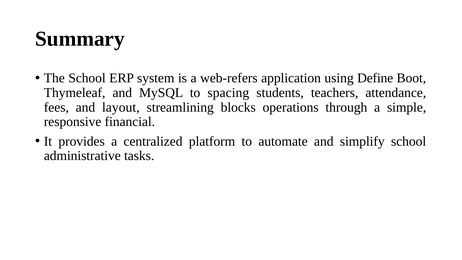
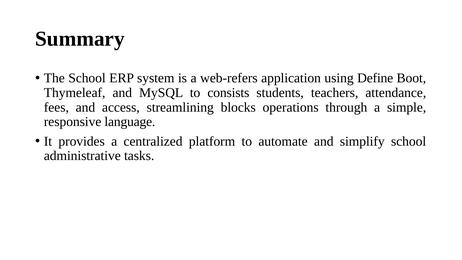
spacing: spacing -> consists (228, 93)
layout: layout -> access (121, 107)
financial: financial -> language (130, 122)
